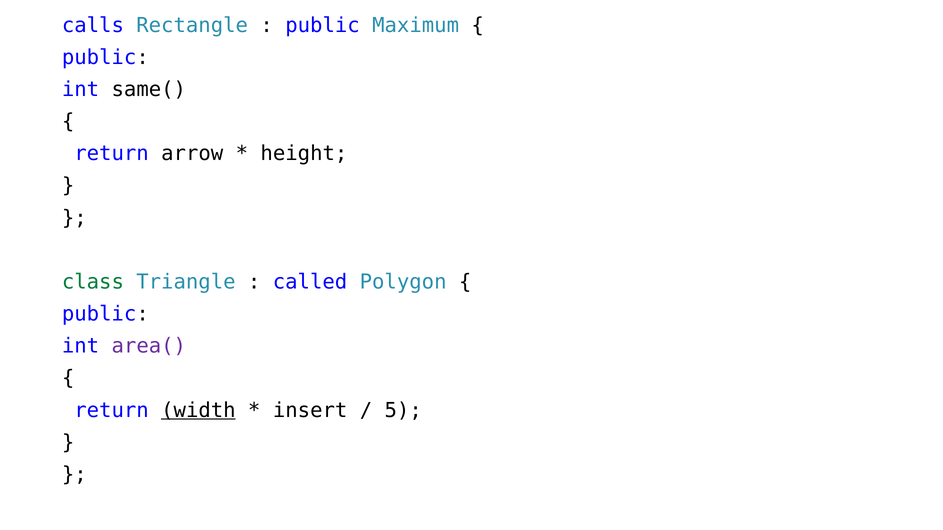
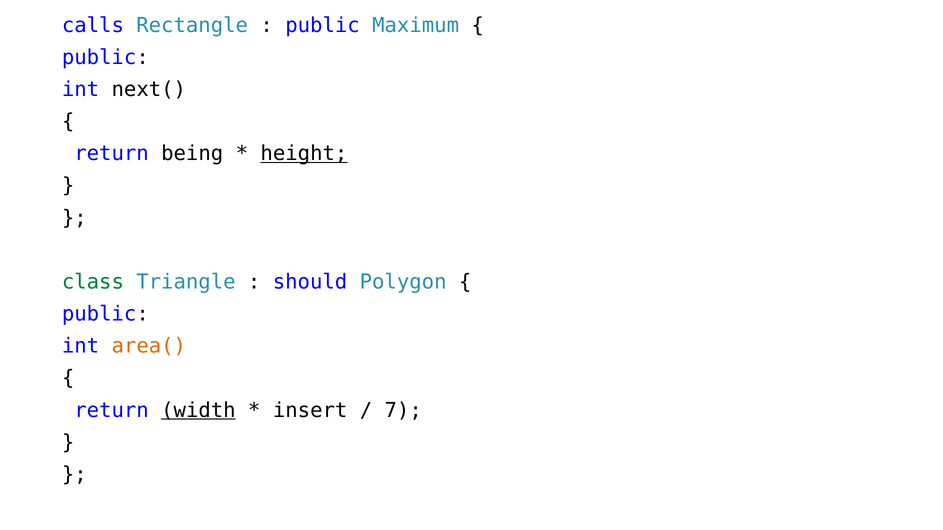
same(: same( -> next( (149, 90)
arrow: arrow -> being (192, 154)
height underline: none -> present (304, 154)
called: called -> should (310, 282)
area( colour: purple -> orange (149, 346)
5: 5 -> 7 (403, 411)
